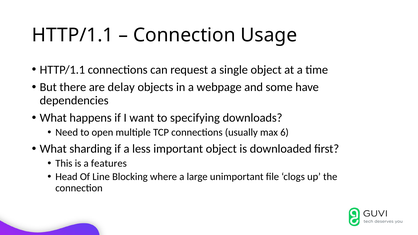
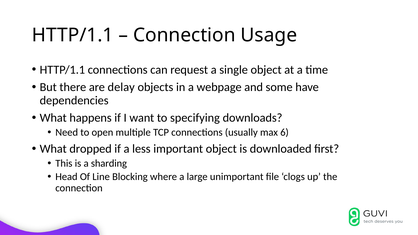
sharding: sharding -> dropped (91, 149)
features: features -> sharding (109, 163)
